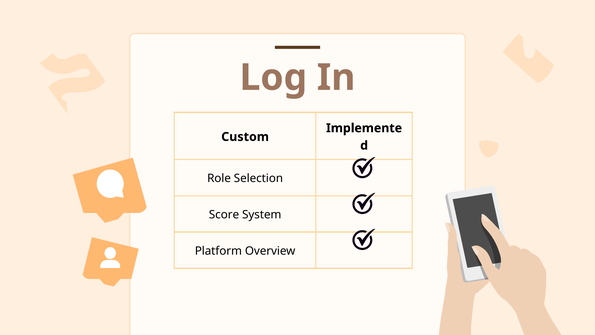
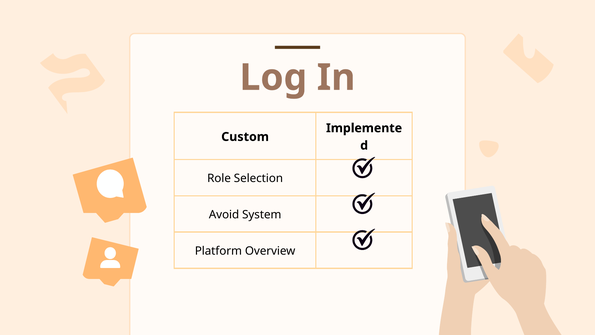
Score: Score -> Avoid (224, 215)
